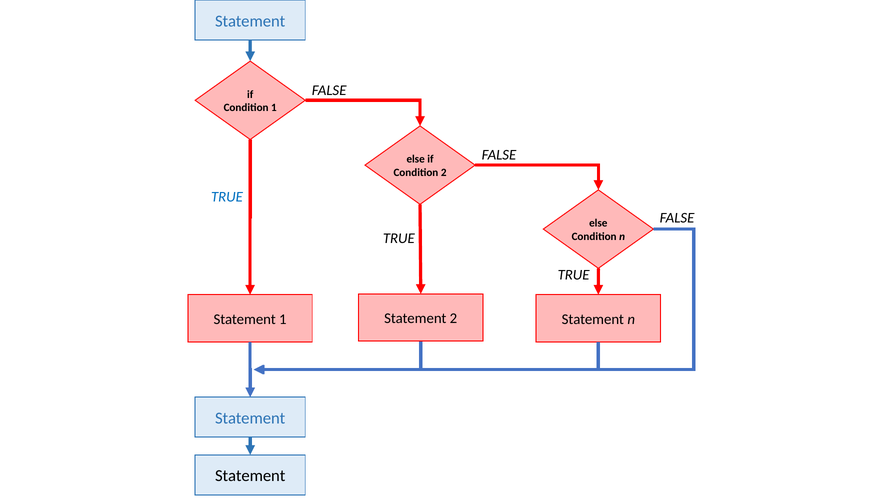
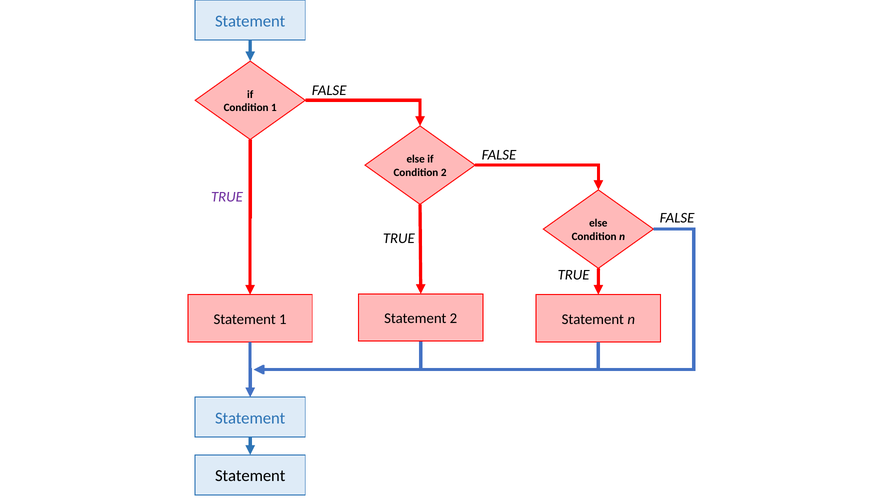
TRUE colour: blue -> purple (227, 197)
